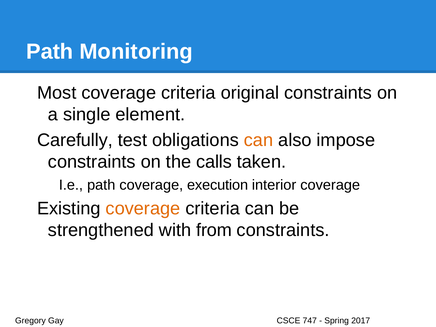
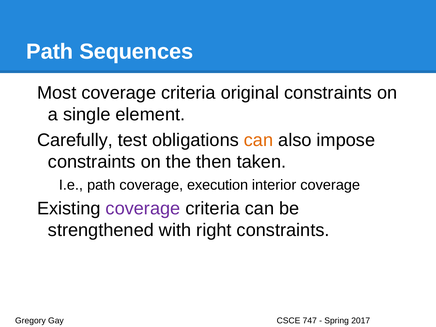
Monitoring: Monitoring -> Sequences (136, 52)
calls: calls -> then (214, 162)
coverage colour: orange -> purple (143, 208)
from: from -> right (214, 230)
